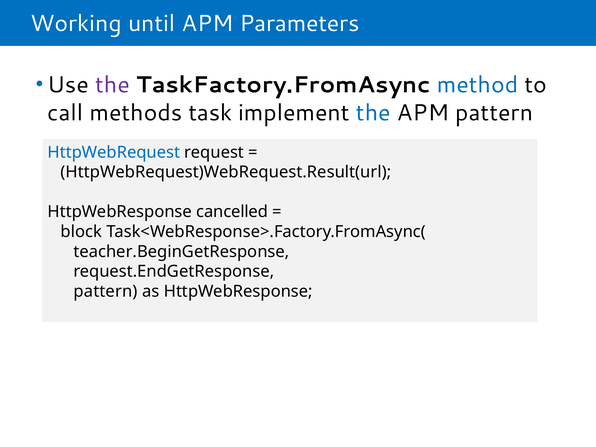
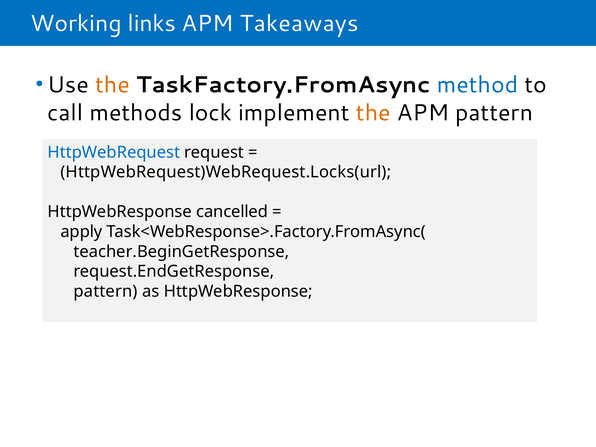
until: until -> links (152, 24)
Parameters: Parameters -> Takeaways (299, 24)
the colour: purple -> orange (113, 85)
task: task -> lock (210, 113)
the colour: blue -> orange (373, 113)
HttpWebRequest)WebRequest.Result(url: HttpWebRequest)WebRequest.Result(url -> HttpWebRequest)WebRequest.Locks(url (226, 172)
block: block -> apply (81, 232)
